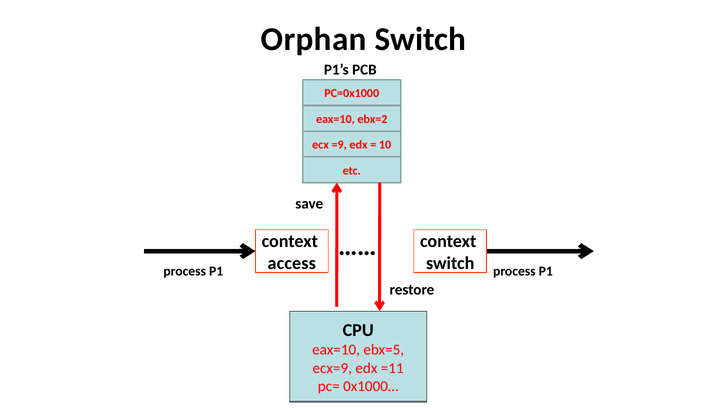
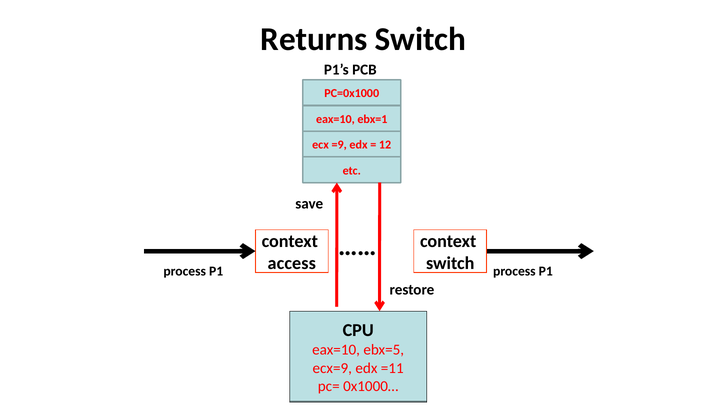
Orphan: Orphan -> Returns (314, 39)
ebx=2: ebx=2 -> ebx=1 (372, 119)
10: 10 -> 12 (385, 145)
